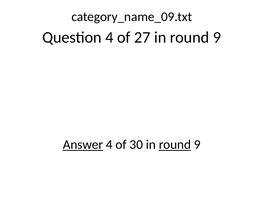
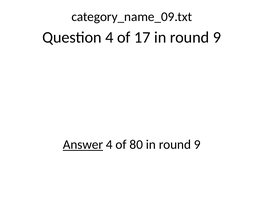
27: 27 -> 17 (142, 37)
30: 30 -> 80 (136, 145)
round underline: present -> none (175, 145)
